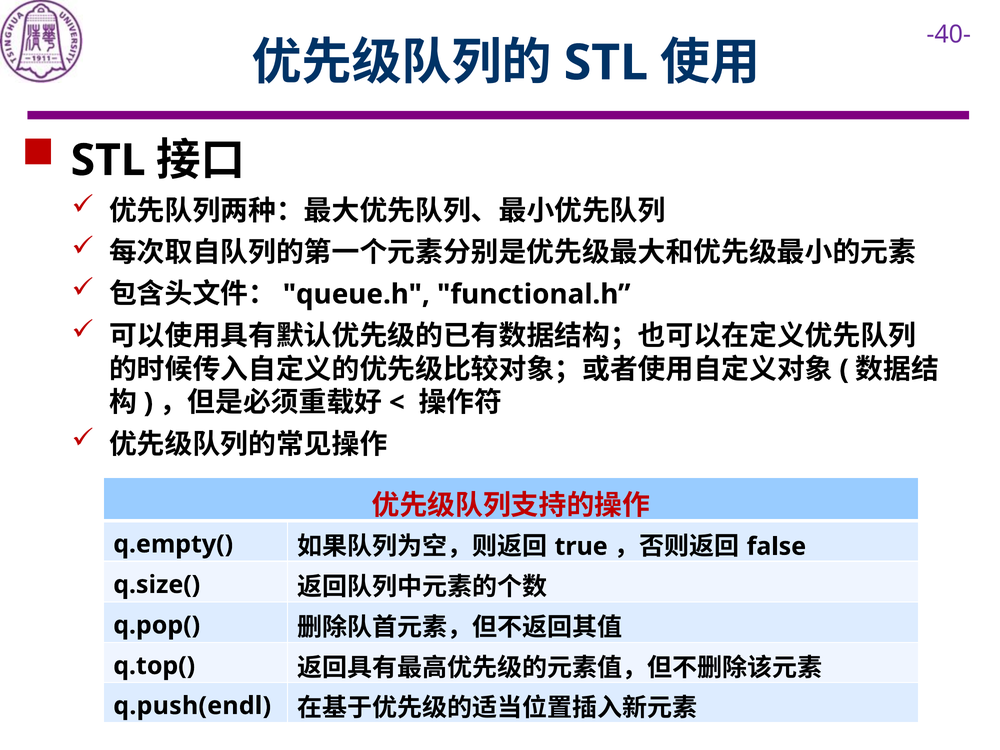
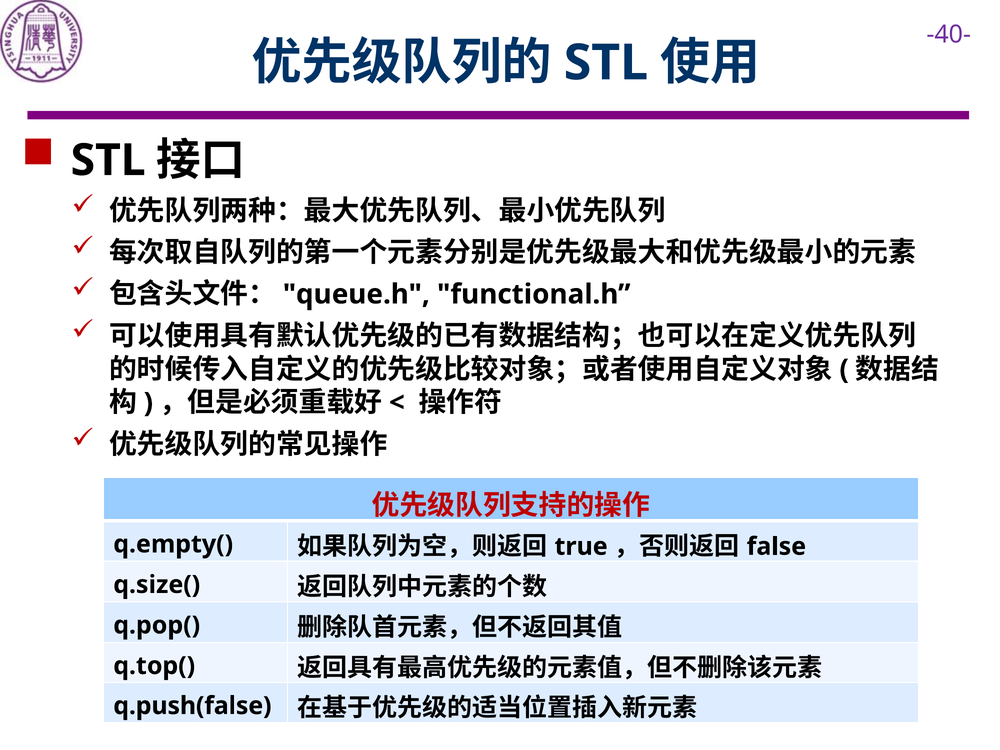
q.push(endl: q.push(endl -> q.push(false (192, 706)
